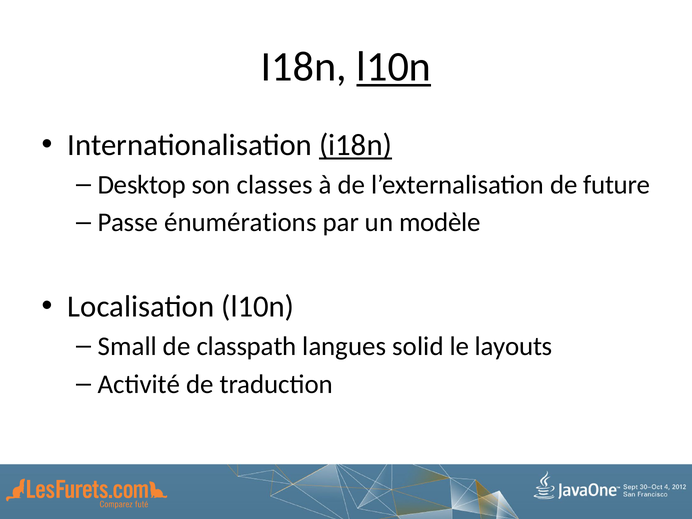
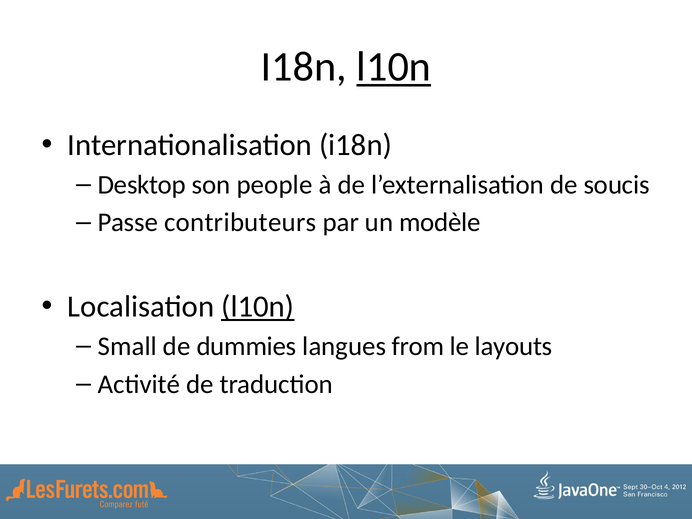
i18n underline: present -> none (356, 145)
classes: classes -> people (275, 185)
future: future -> soucis (617, 185)
énumérations: énumérations -> contributeurs (240, 223)
l10n underline: none -> present (258, 307)
classpath: classpath -> dummies (246, 346)
solid: solid -> from (418, 346)
